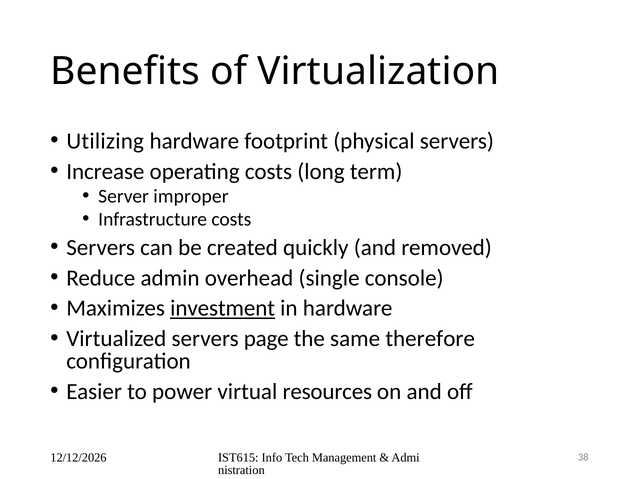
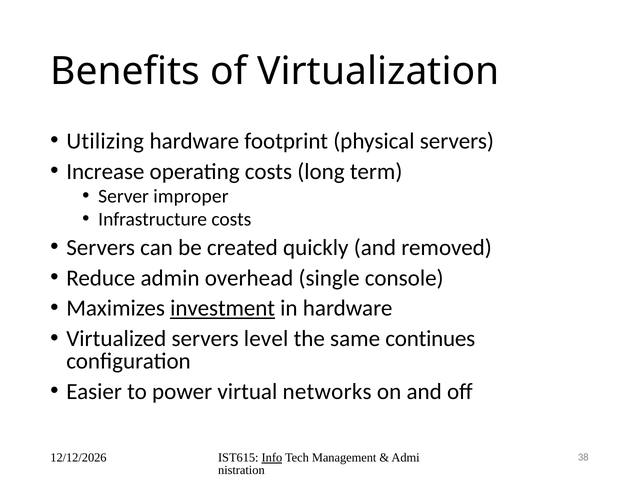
page: page -> level (266, 339)
therefore: therefore -> continues (430, 339)
resources: resources -> networks (327, 392)
Info underline: none -> present (272, 458)
